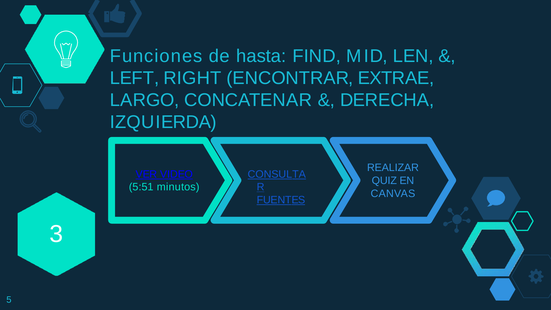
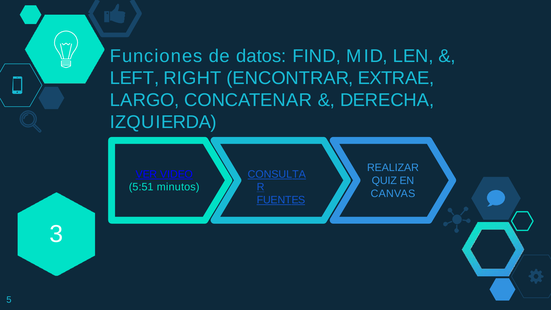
hasta: hasta -> datos (261, 56)
